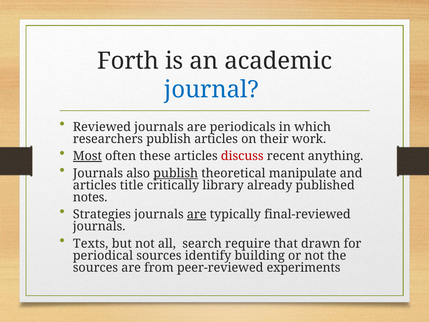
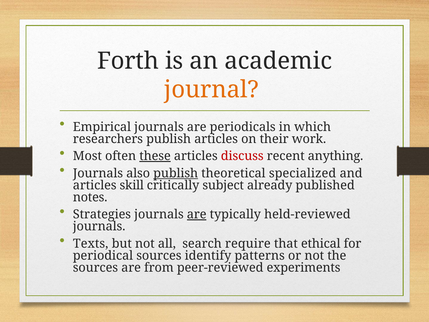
journal colour: blue -> orange (212, 90)
Reviewed: Reviewed -> Empirical (102, 127)
Most underline: present -> none (87, 156)
these underline: none -> present (155, 156)
manipulate: manipulate -> specialized (303, 173)
title: title -> skill (132, 185)
library: library -> subject (223, 185)
final-reviewed: final-reviewed -> held-reviewed (307, 214)
drawn: drawn -> ethical (321, 243)
building: building -> patterns (260, 255)
